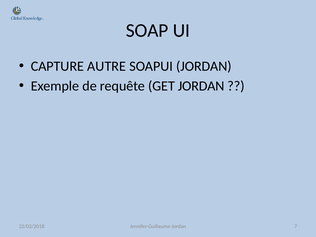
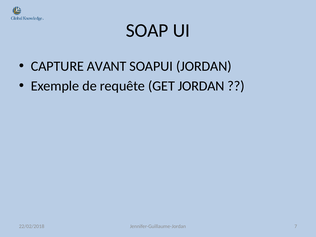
AUTRE: AUTRE -> AVANT (107, 66)
